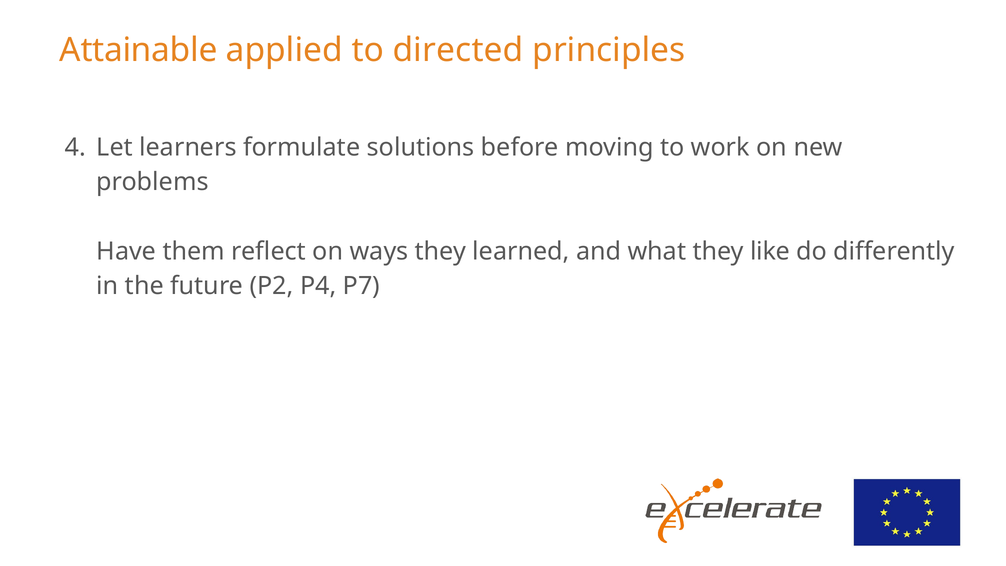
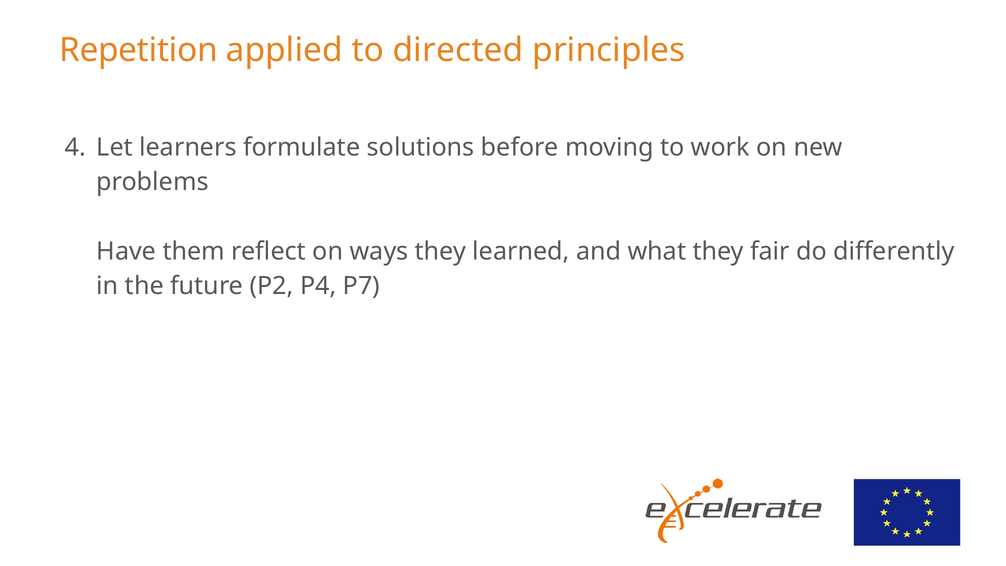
Attainable: Attainable -> Repetition (138, 50)
like: like -> fair (770, 251)
